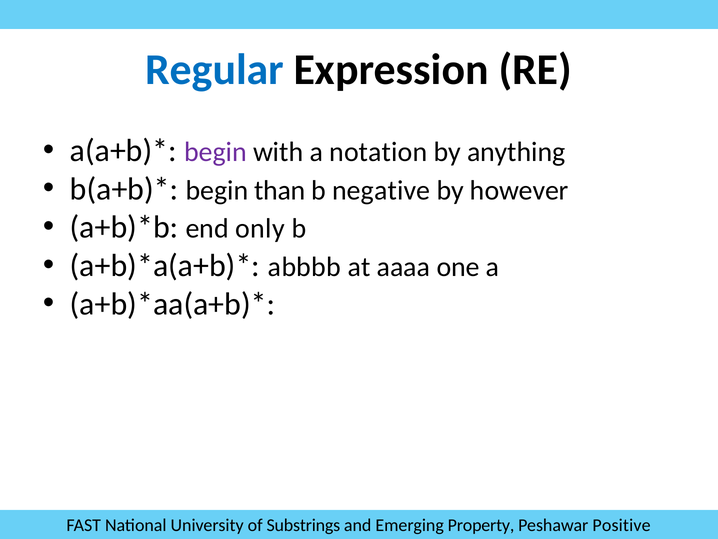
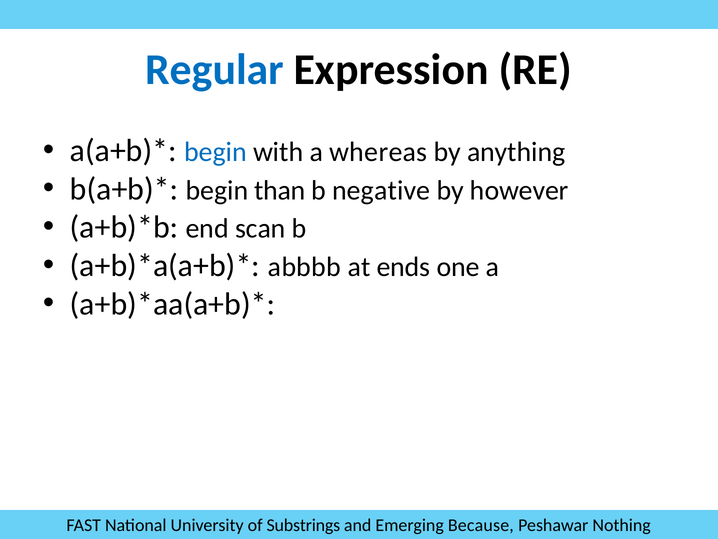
begin colour: purple -> blue (215, 152)
notation: notation -> whereas (378, 152)
only: only -> scan (260, 228)
aaaa: aaaa -> ends (404, 267)
Property: Property -> Because (481, 525)
Positive: Positive -> Nothing (622, 525)
